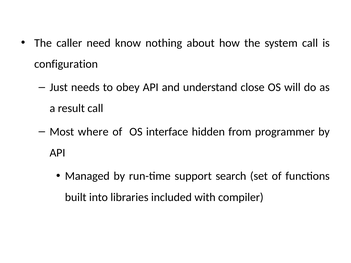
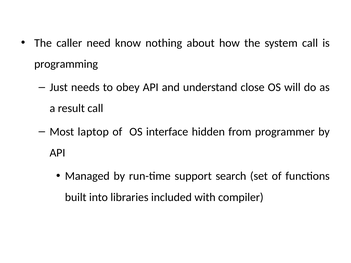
configuration: configuration -> programming (66, 64)
where: where -> laptop (93, 132)
